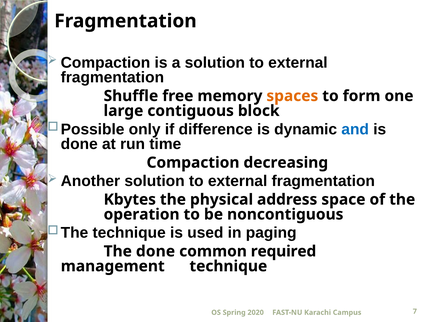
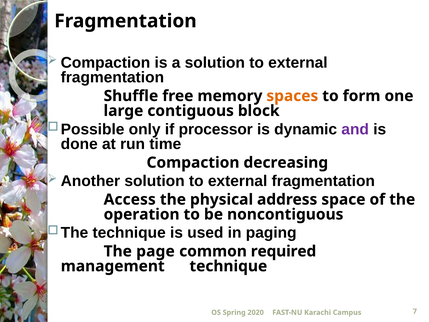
difference: difference -> processor (216, 129)
and colour: blue -> purple (355, 129)
Kbytes: Kbytes -> Access (130, 199)
The done: done -> page (155, 251)
